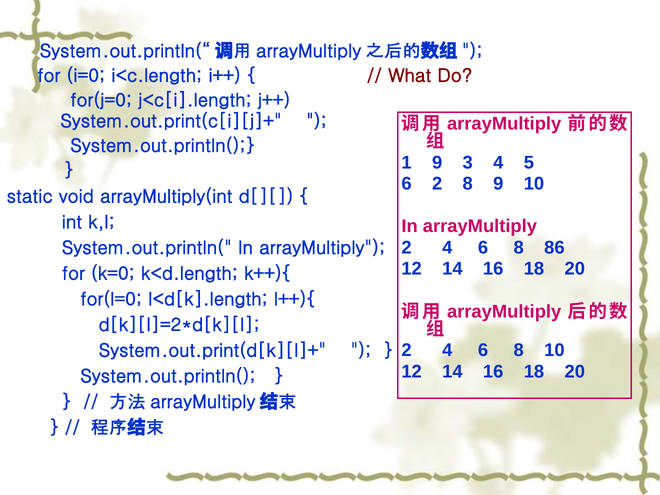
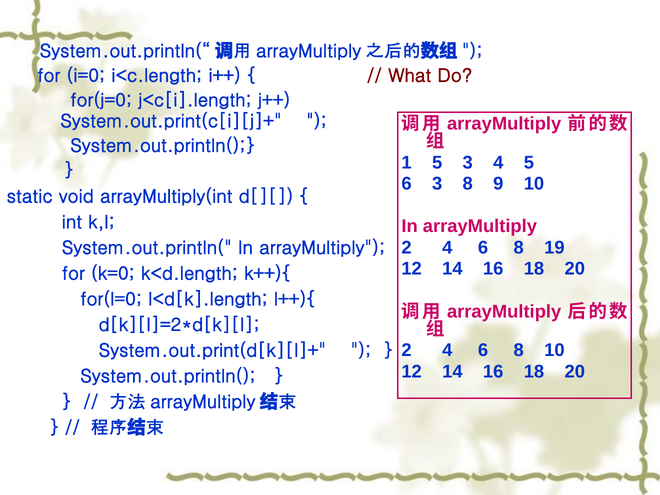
1 9: 9 -> 5 (437, 163)
6 2: 2 -> 3 (437, 184)
86: 86 -> 19 (554, 248)
